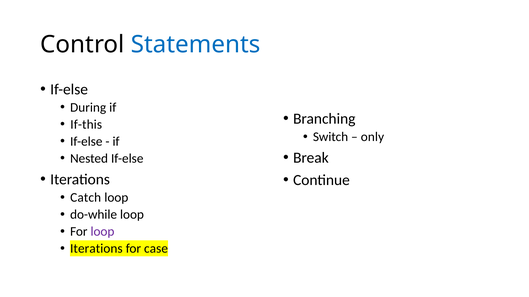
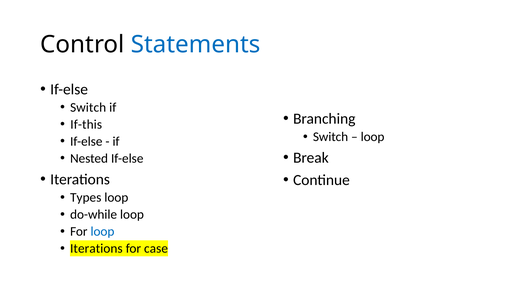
During: During -> Switch (88, 108)
only: only -> loop (373, 137)
Catch: Catch -> Types (86, 198)
loop colour: purple -> blue (102, 232)
